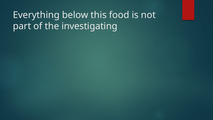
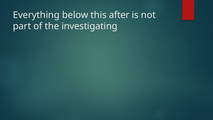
food: food -> after (119, 15)
